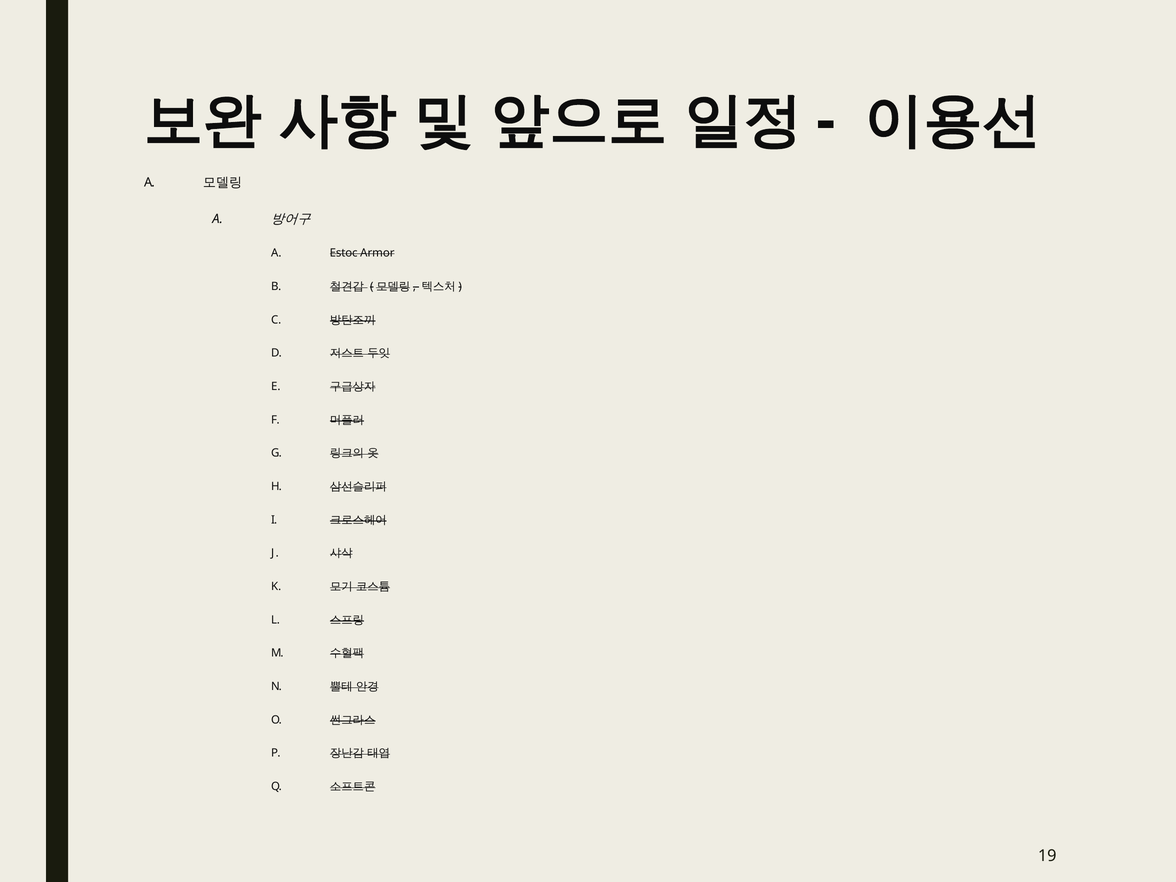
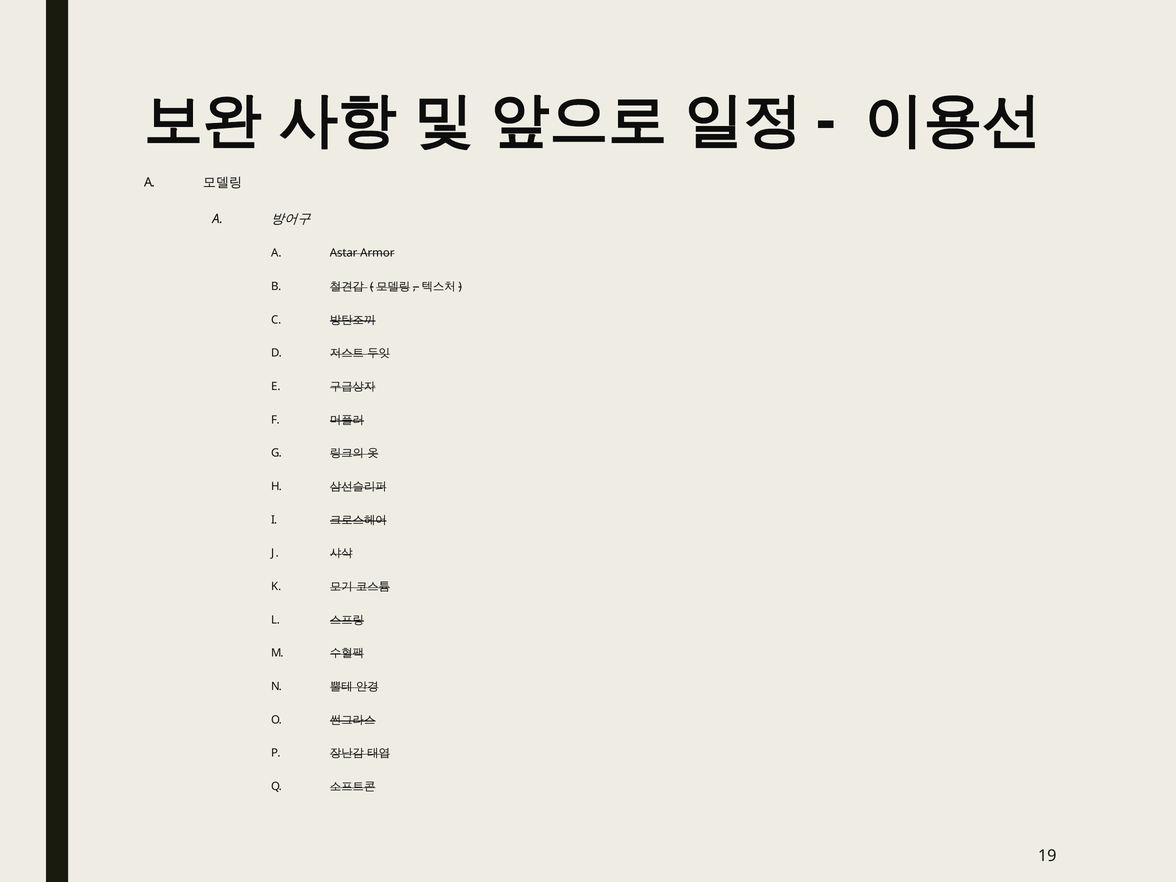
Estoc: Estoc -> Astar (344, 253)
